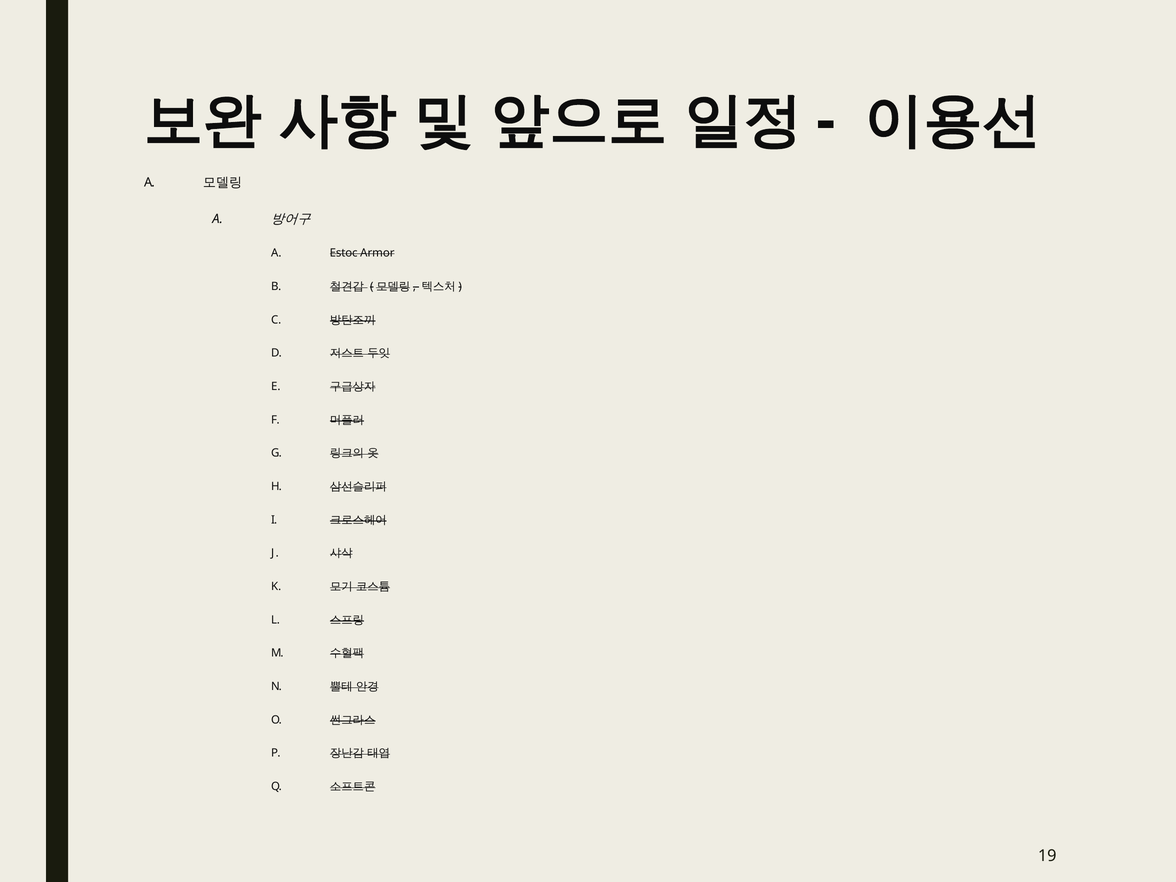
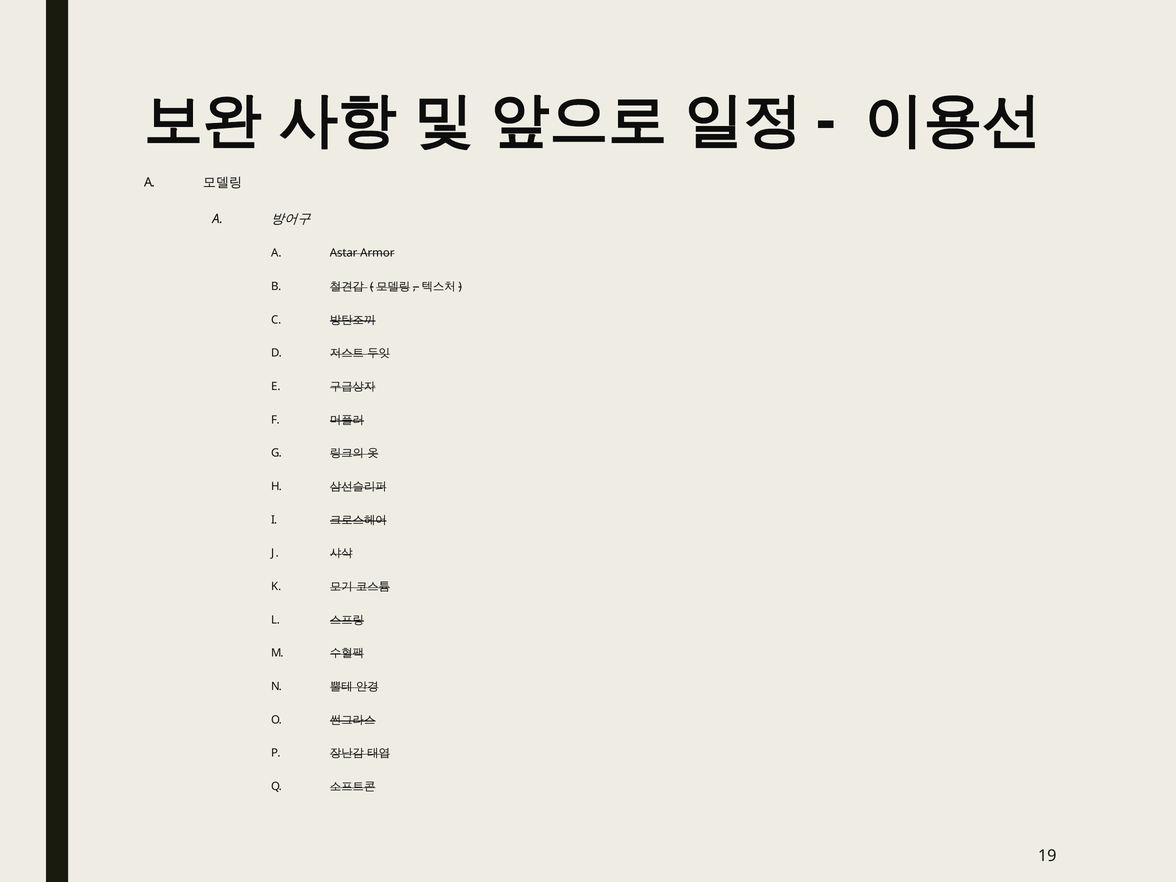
Estoc: Estoc -> Astar (344, 253)
